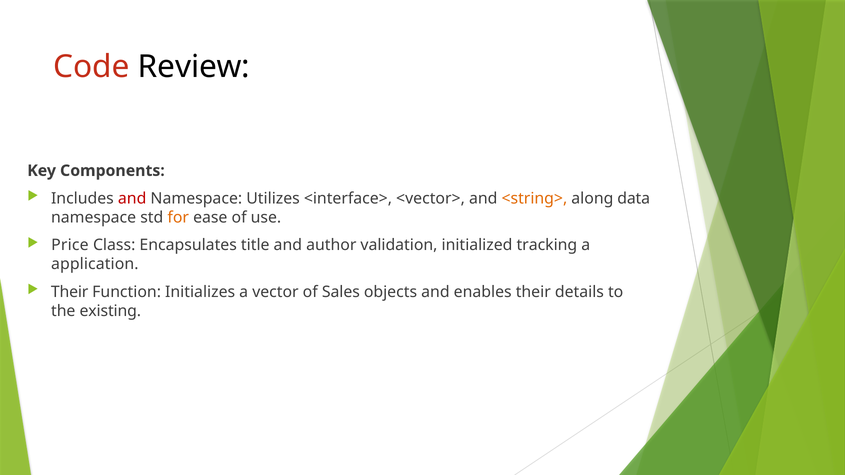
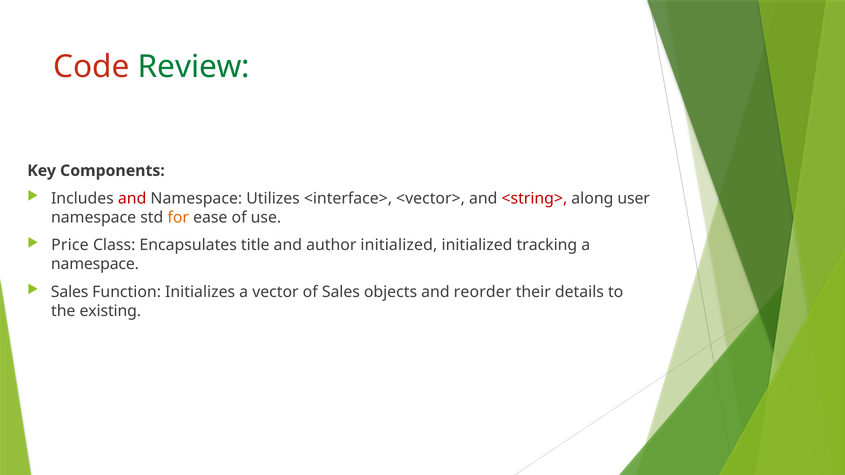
Review colour: black -> green (194, 67)
<string> colour: orange -> red (534, 199)
data: data -> user (634, 199)
author validation: validation -> initialized (399, 245)
application: application -> namespace (95, 264)
Their: Their -> Sales (70, 292)
enables: enables -> reorder (483, 292)
